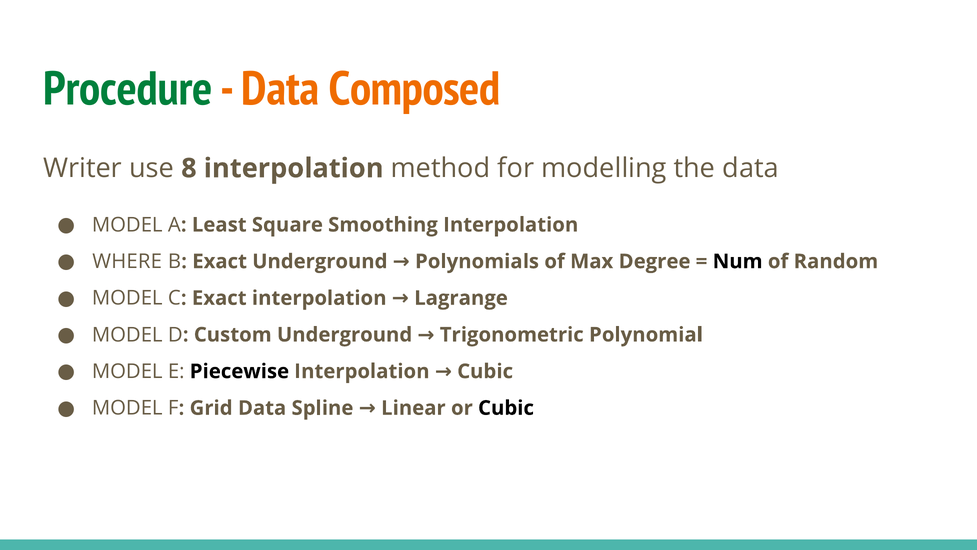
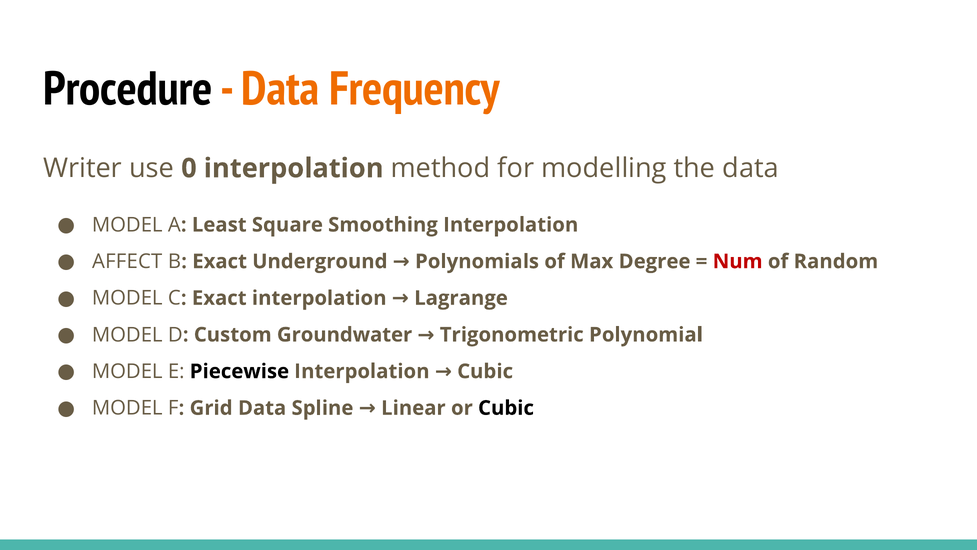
Procedure colour: green -> black (128, 89)
Composed: Composed -> Frequency (415, 89)
8: 8 -> 0 (189, 168)
WHERE: WHERE -> AFFECT (127, 261)
Num colour: black -> red (738, 261)
Custom Underground: Underground -> Groundwater (345, 335)
